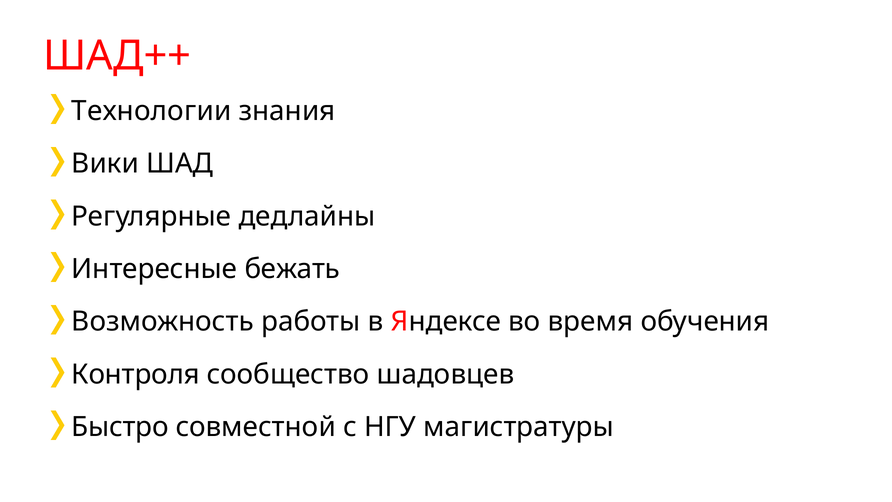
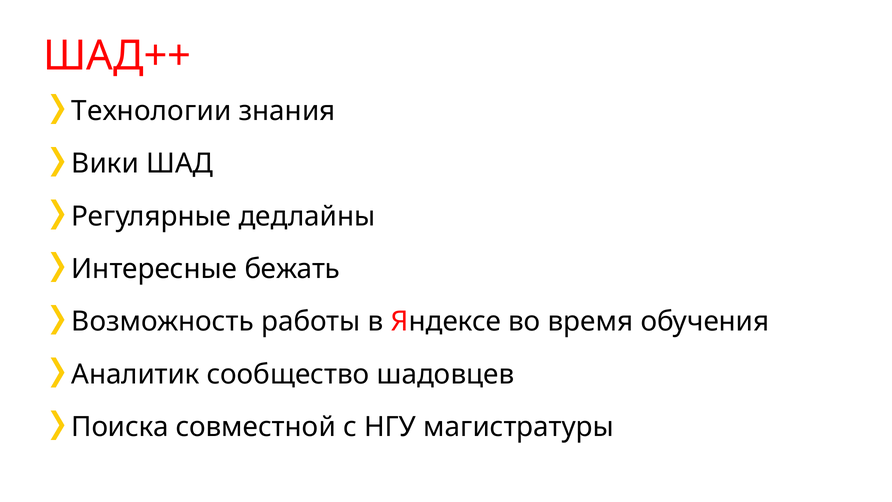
Контроля: Контроля -> Аналитик (136, 374)
Быстро: Быстро -> Поиска (120, 427)
